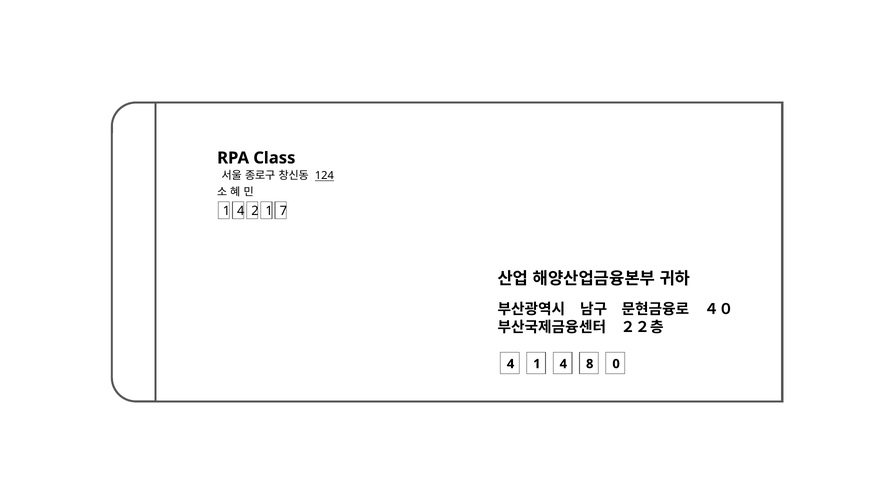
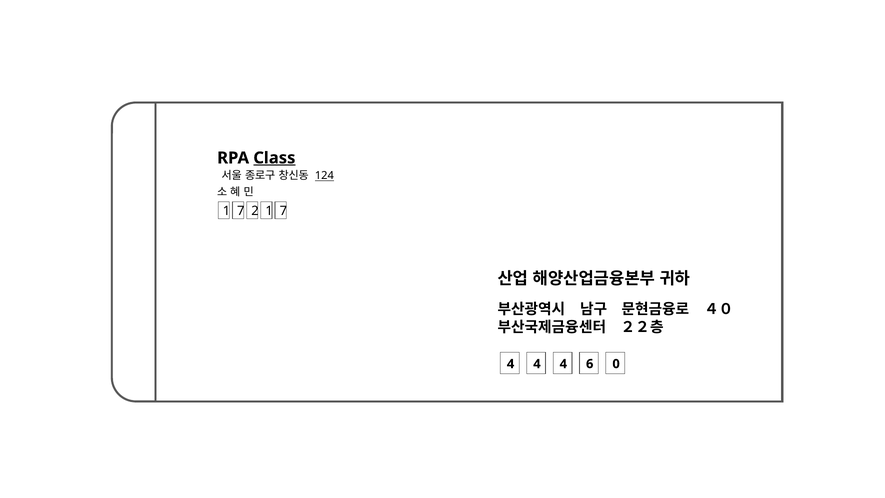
Class underline: none -> present (274, 158)
4: 4 -> 7 (241, 211)
1: 1 -> 4 (537, 364)
8: 8 -> 6 (590, 364)
